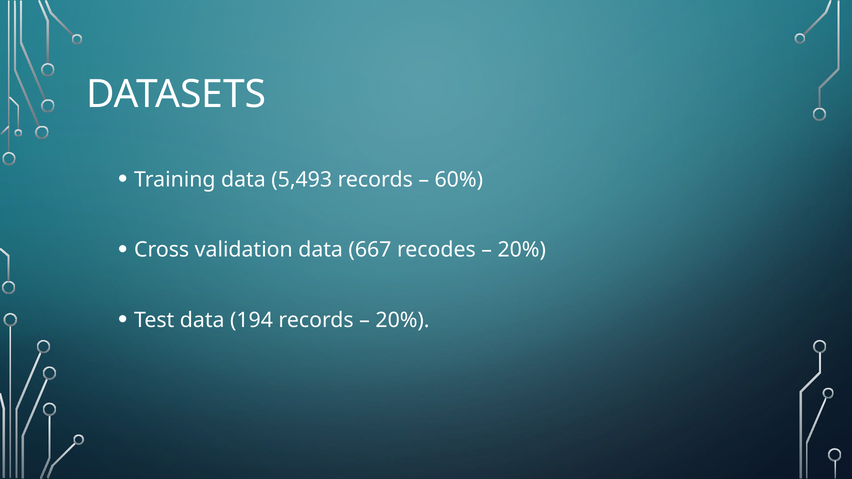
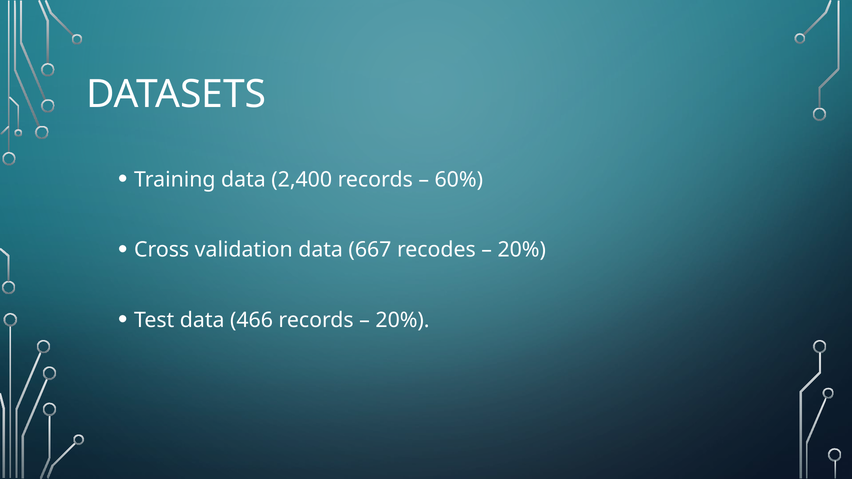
5,493: 5,493 -> 2,400 (302, 180)
194: 194 -> 466 (252, 320)
